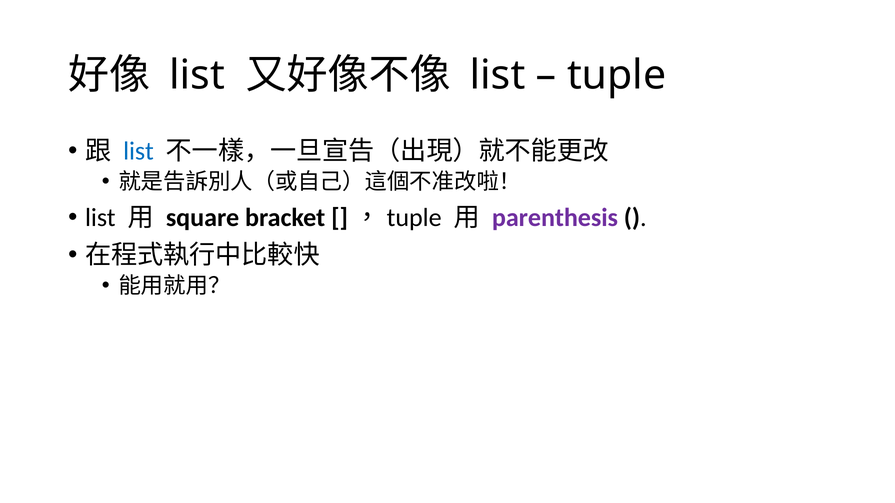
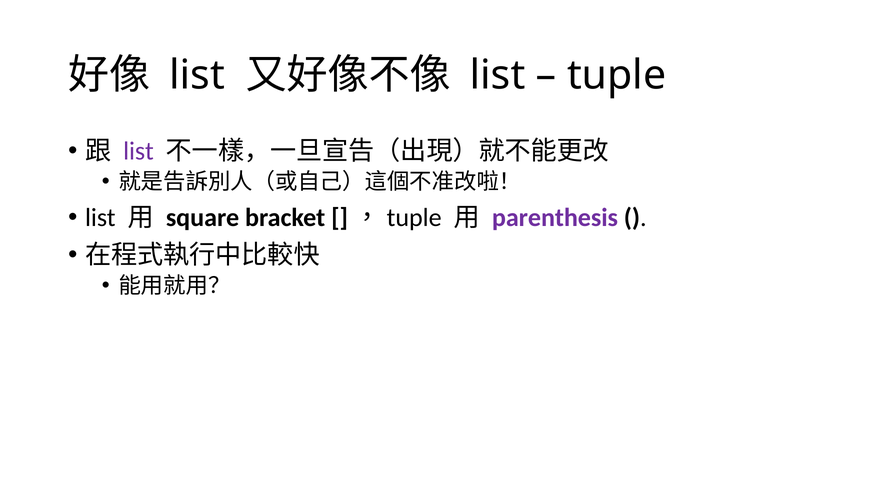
list colour: blue -> purple (138, 151)
